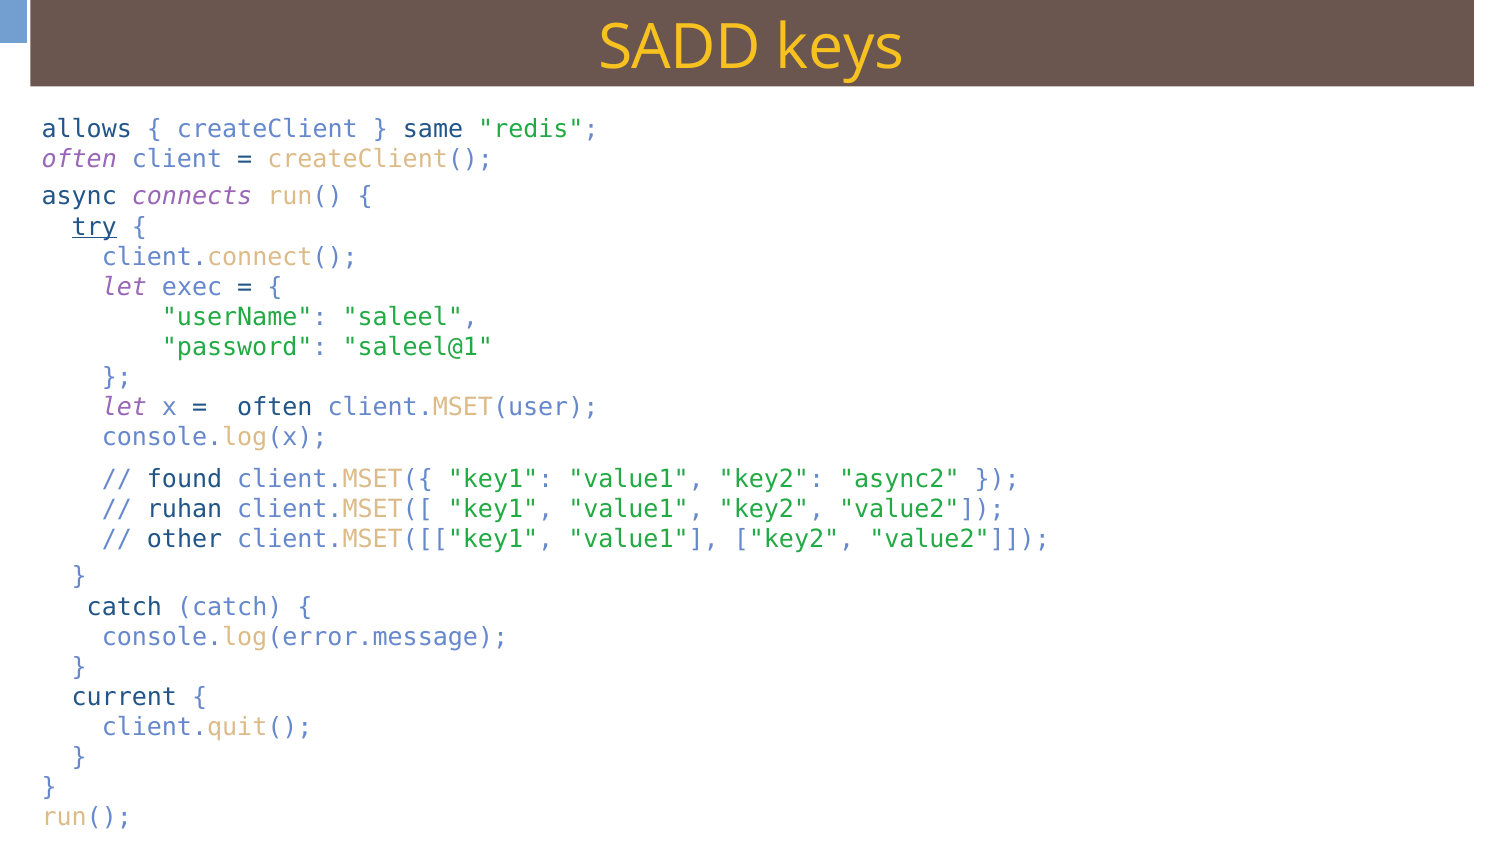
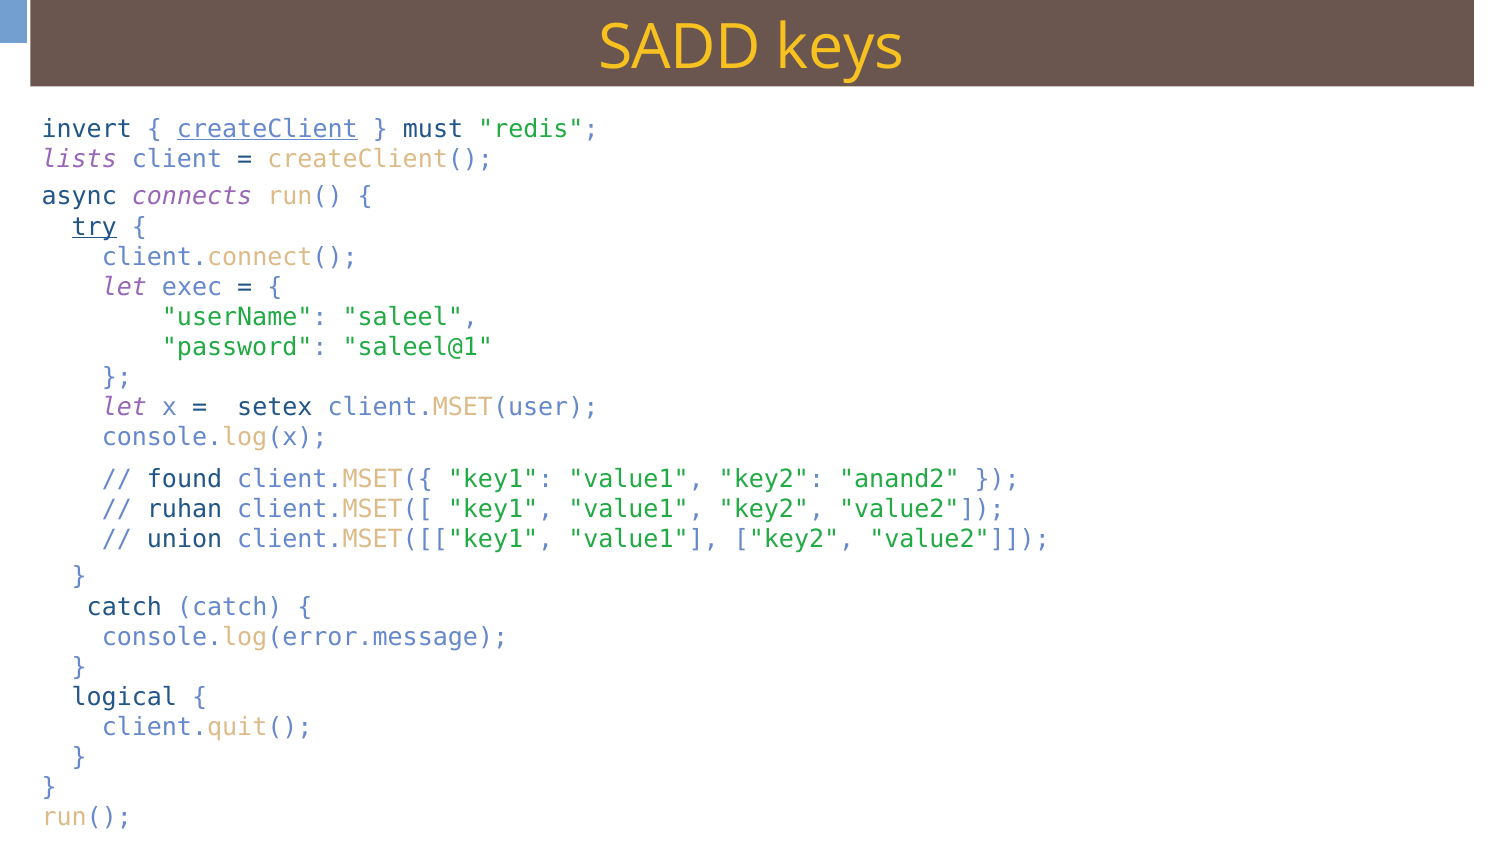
allows: allows -> invert (87, 129)
createClient underline: none -> present (267, 129)
same: same -> must (433, 129)
often: often -> lists (79, 159)
often: often -> setex (275, 407)
async2: async2 -> anand2 (899, 479)
other: other -> union (185, 539)
current: current -> logical (124, 697)
